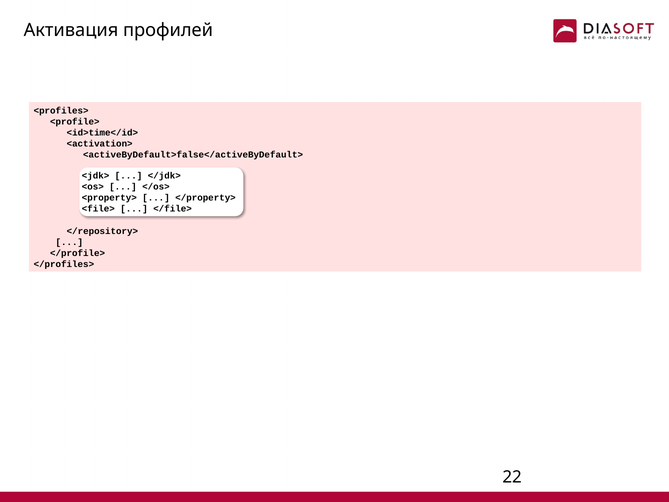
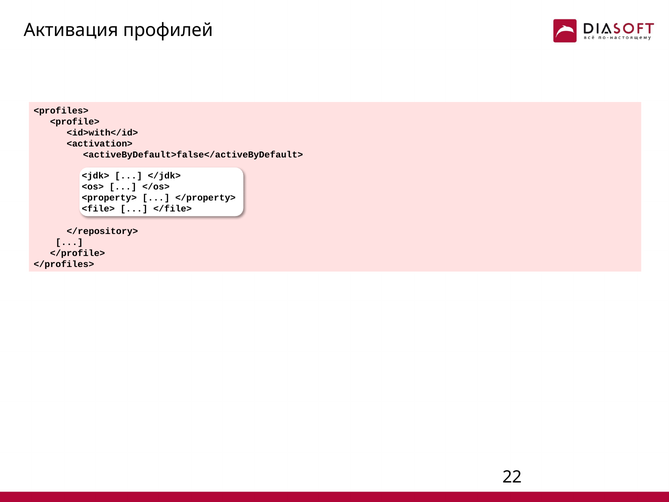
<id>time</id>: <id>time</id> -> <id>with</id> (102, 132)
